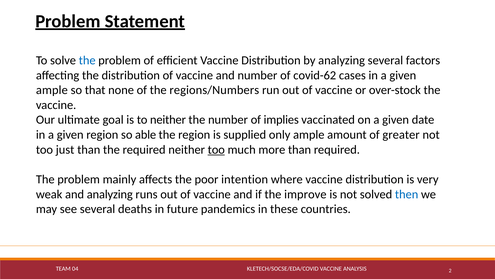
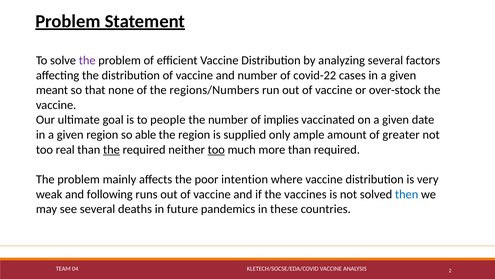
the colour: blue -> purple (87, 60)
covid-62: covid-62 -> covid-22 (315, 75)
ample: ample -> meant (52, 90)
to neither: neither -> people (168, 120)
just: just -> real (65, 149)
the underline: none -> present (111, 149)
and analyzing: analyzing -> following (110, 194)
improve: improve -> vaccines (305, 194)
